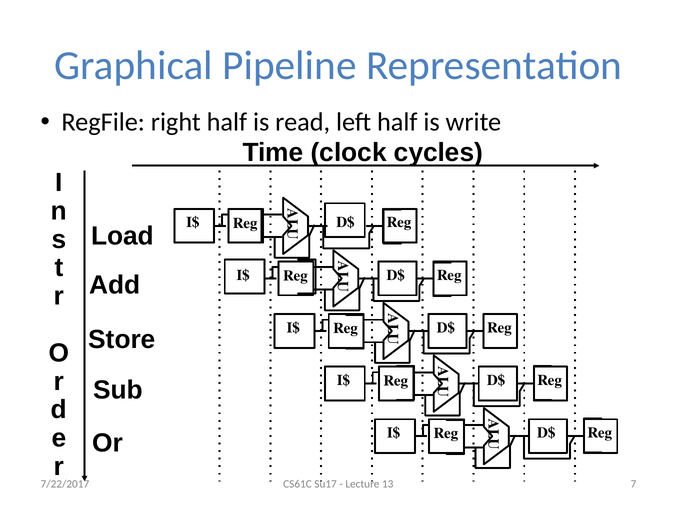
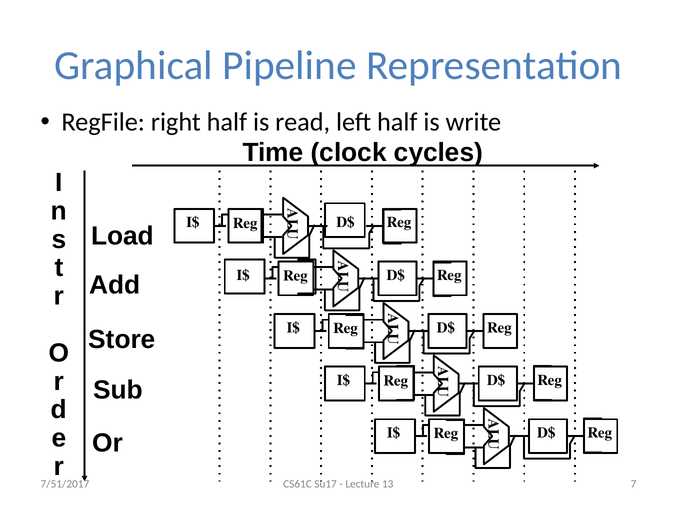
7/22/2017: 7/22/2017 -> 7/51/2017 (65, 485)
